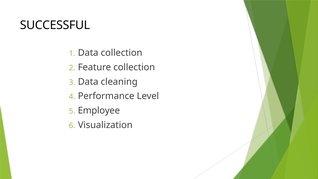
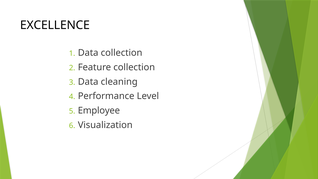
SUCCESSFUL: SUCCESSFUL -> EXCELLENCE (55, 25)
